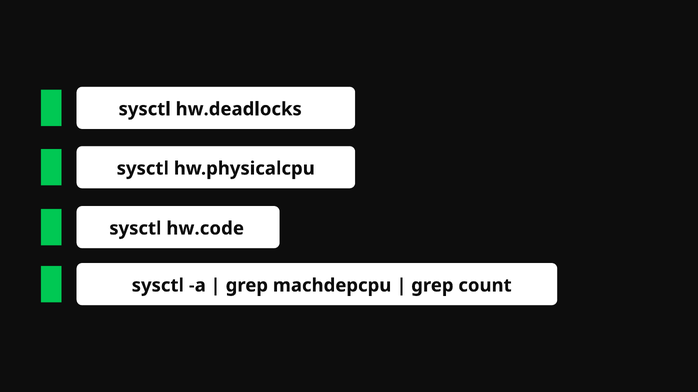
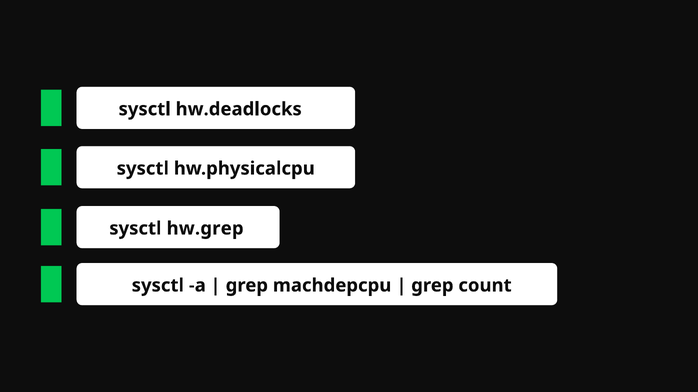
hw.code: hw.code -> hw.grep (205, 229)
